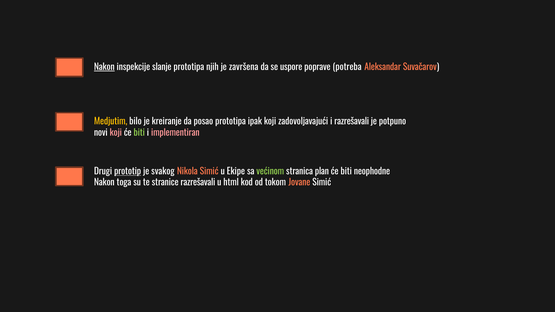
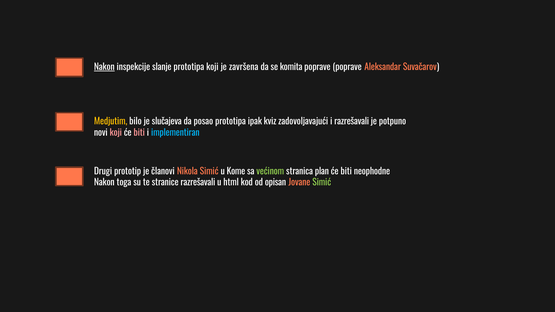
prototipa njih: njih -> koji (212, 67)
uspore: uspore -> komita (291, 67)
poprave potreba: potreba -> poprave (347, 67)
kreiranje: kreiranje -> slučajeva (167, 122)
ipak koji: koji -> kviz (270, 122)
biti colour: light green -> pink (139, 133)
implementiran colour: pink -> light blue (175, 133)
prototip underline: present -> none (128, 172)
svakog: svakog -> članovi (163, 172)
Ekipe: Ekipe -> Kome (236, 172)
tokom: tokom -> opisan (275, 183)
Simić colour: white -> light green (322, 183)
